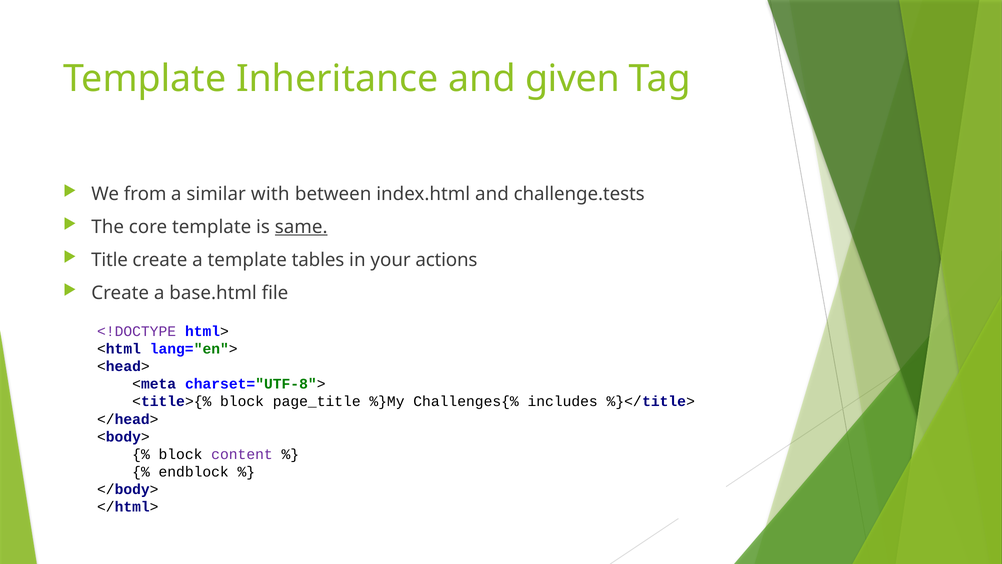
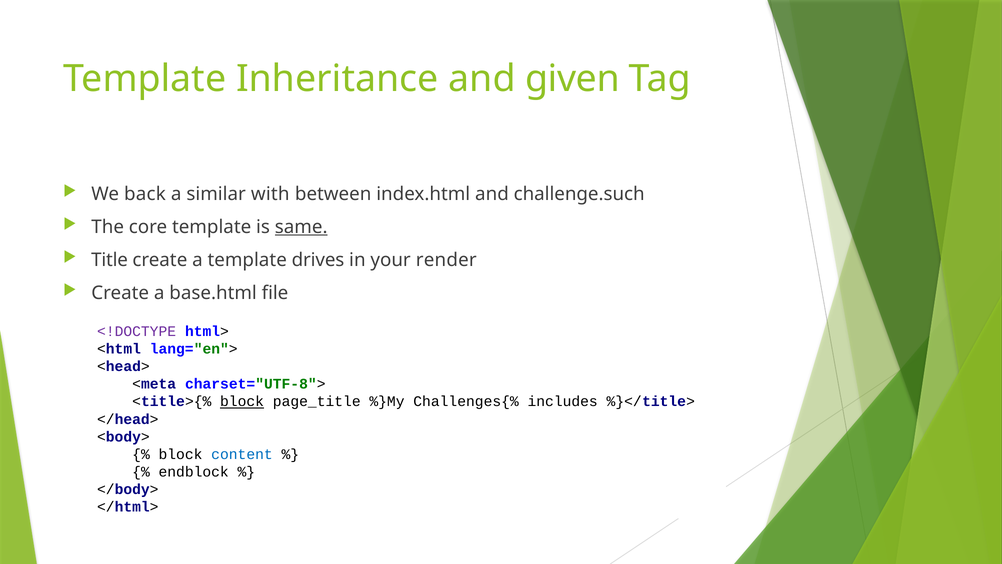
from: from -> back (145, 194)
challenge.tests: challenge.tests -> challenge.such (579, 194)
tables: tables -> drives (318, 260)
actions: actions -> render (446, 260)
block underline: none -> present (242, 401)
content colour: purple -> blue (242, 454)
